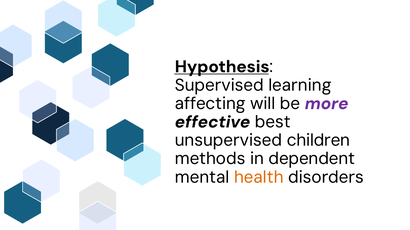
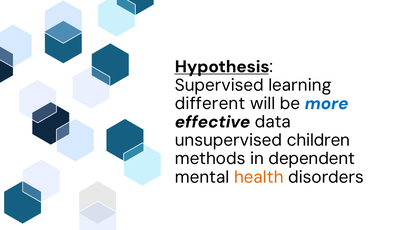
affecting: affecting -> different (210, 104)
more colour: purple -> blue (327, 104)
best: best -> data (273, 122)
